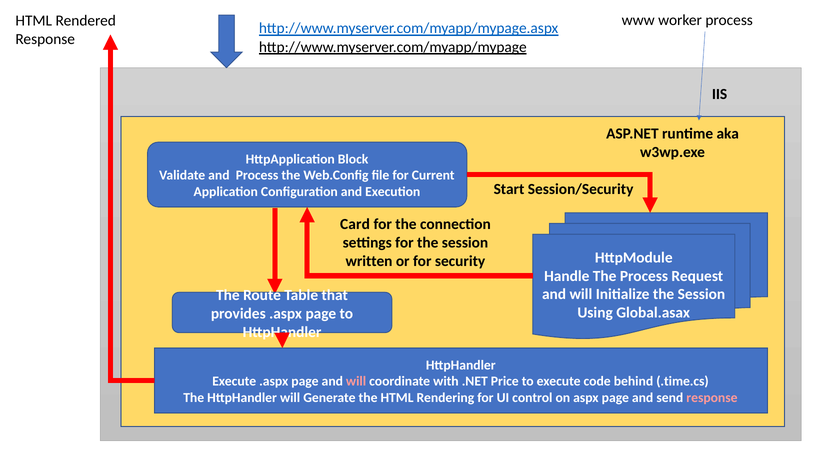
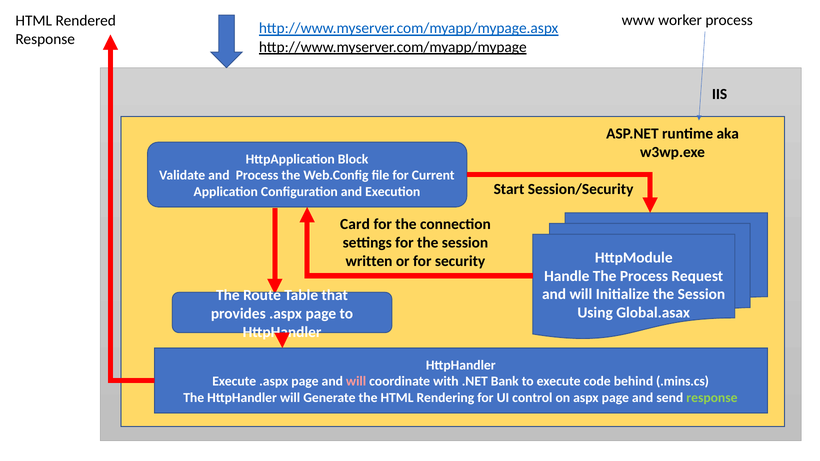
Price: Price -> Bank (505, 382)
.time.cs: .time.cs -> .mins.cs (683, 382)
response colour: pink -> light green (712, 398)
